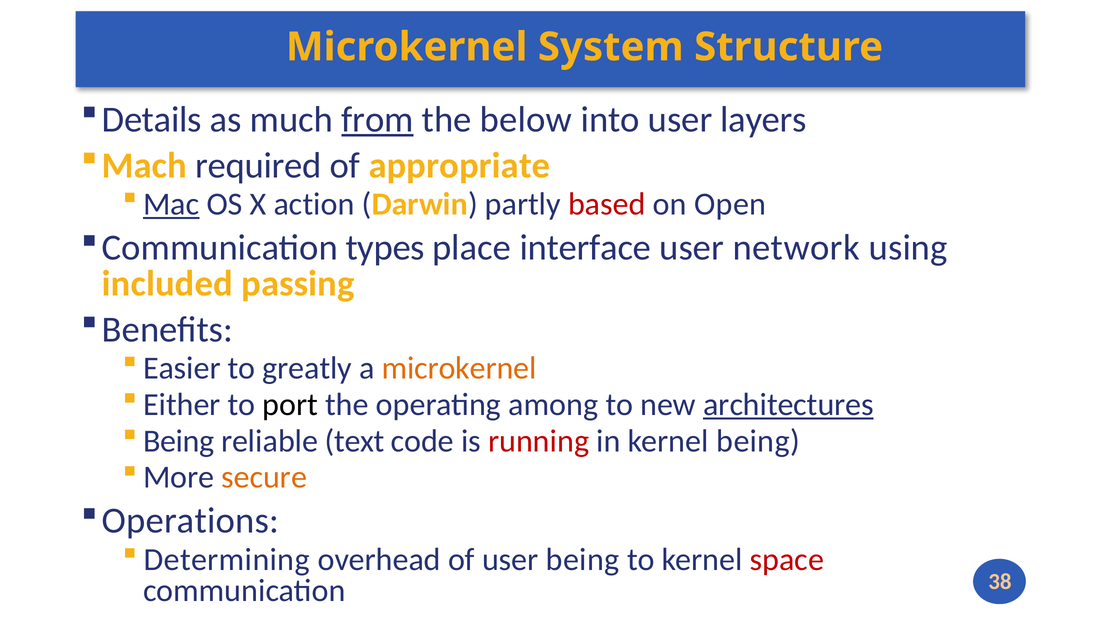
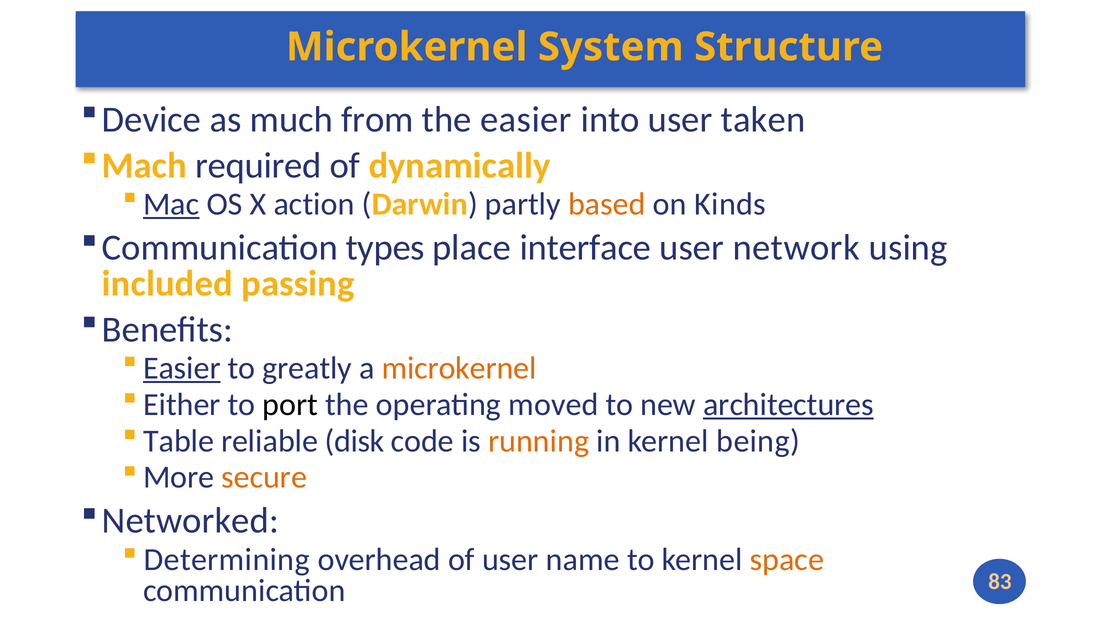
Details: Details -> Device (152, 120)
from underline: present -> none (378, 120)
the below: below -> easier (526, 120)
layers: layers -> taken (763, 120)
appropriate: appropriate -> dynamically (460, 166)
based colour: red -> orange (607, 204)
Open: Open -> Kinds (730, 204)
Easier underline: none -> present (182, 368)
among: among -> moved (553, 405)
Being: Being -> Table (179, 441)
text: text -> disk (355, 441)
running colour: red -> orange (539, 441)
Operations: Operations -> Networked (190, 521)
user being: being -> name (583, 560)
space colour: red -> orange (787, 560)
38: 38 -> 83 (1000, 582)
